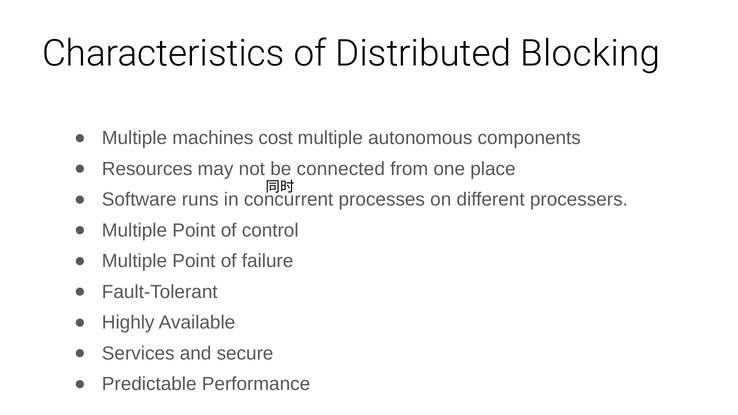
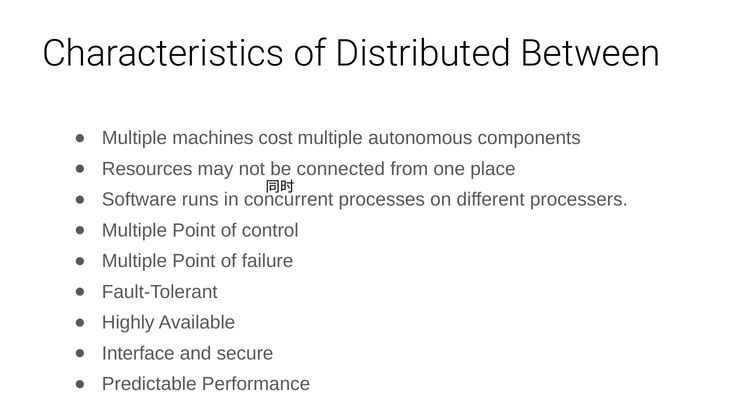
Blocking: Blocking -> Between (590, 54)
Services: Services -> Interface (138, 354)
